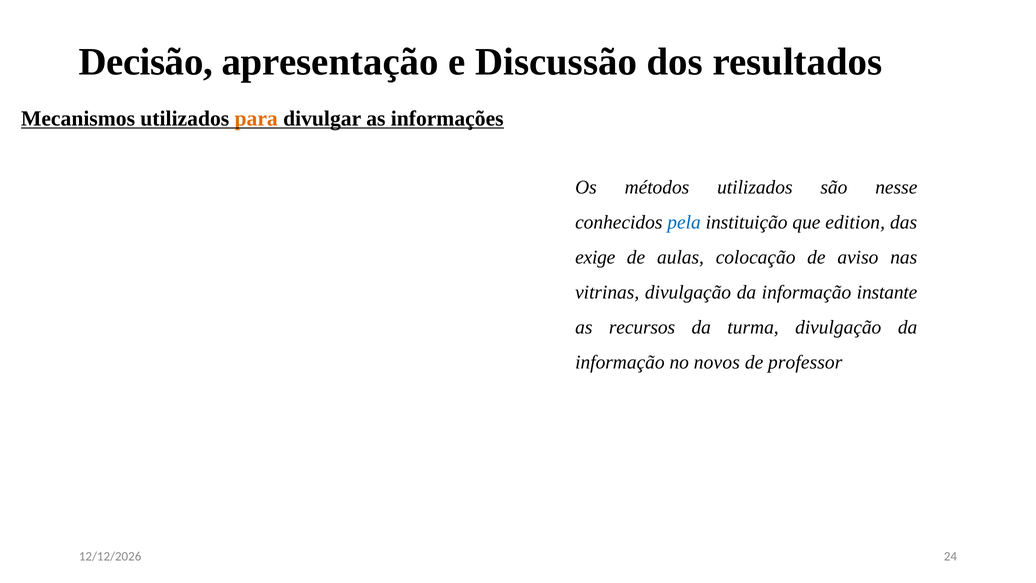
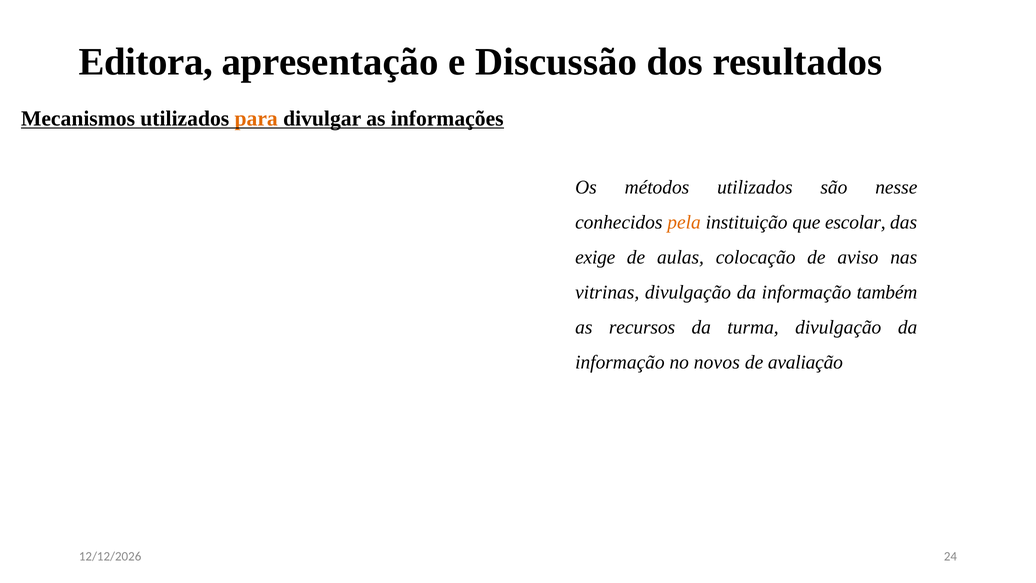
Decisão: Decisão -> Editora (146, 62)
pela colour: blue -> orange (684, 222)
edition: edition -> escolar (855, 222)
instante: instante -> também (887, 292)
professor: professor -> avaliação (805, 362)
